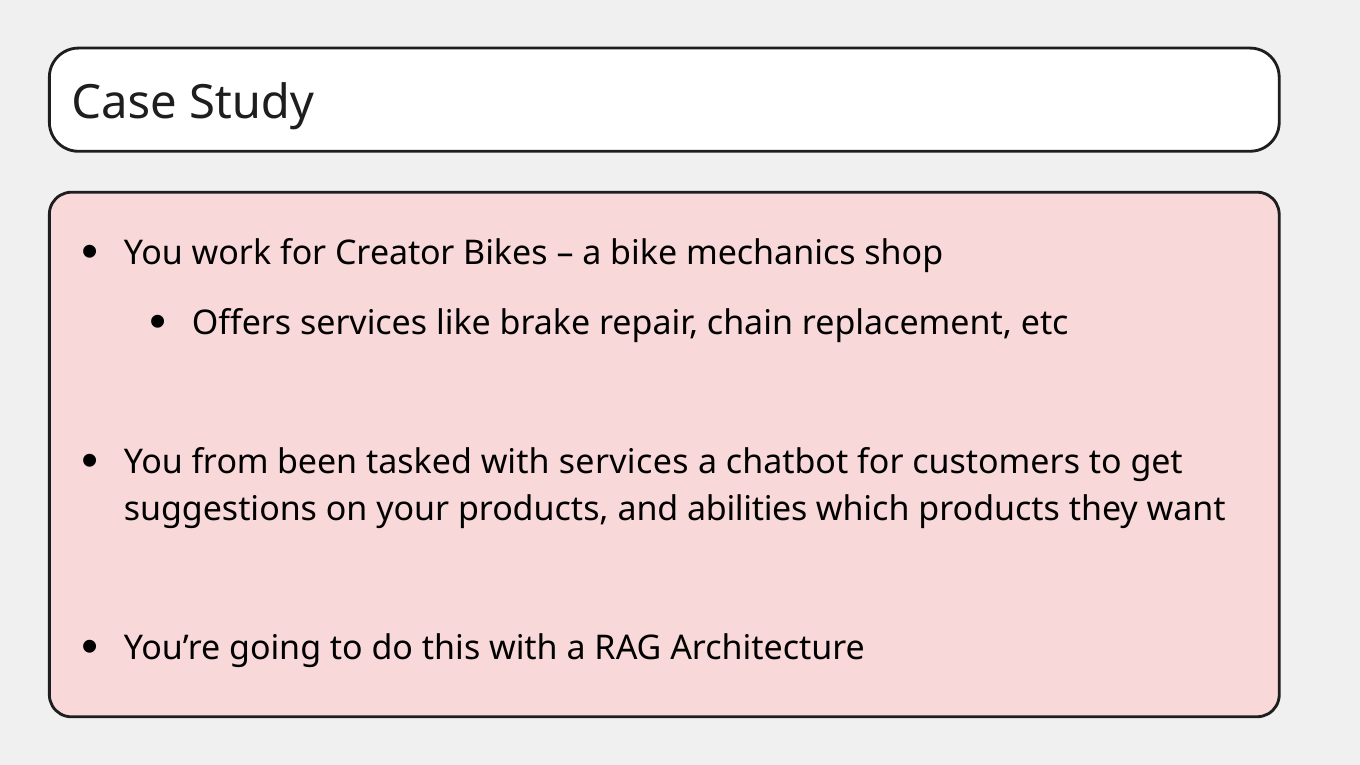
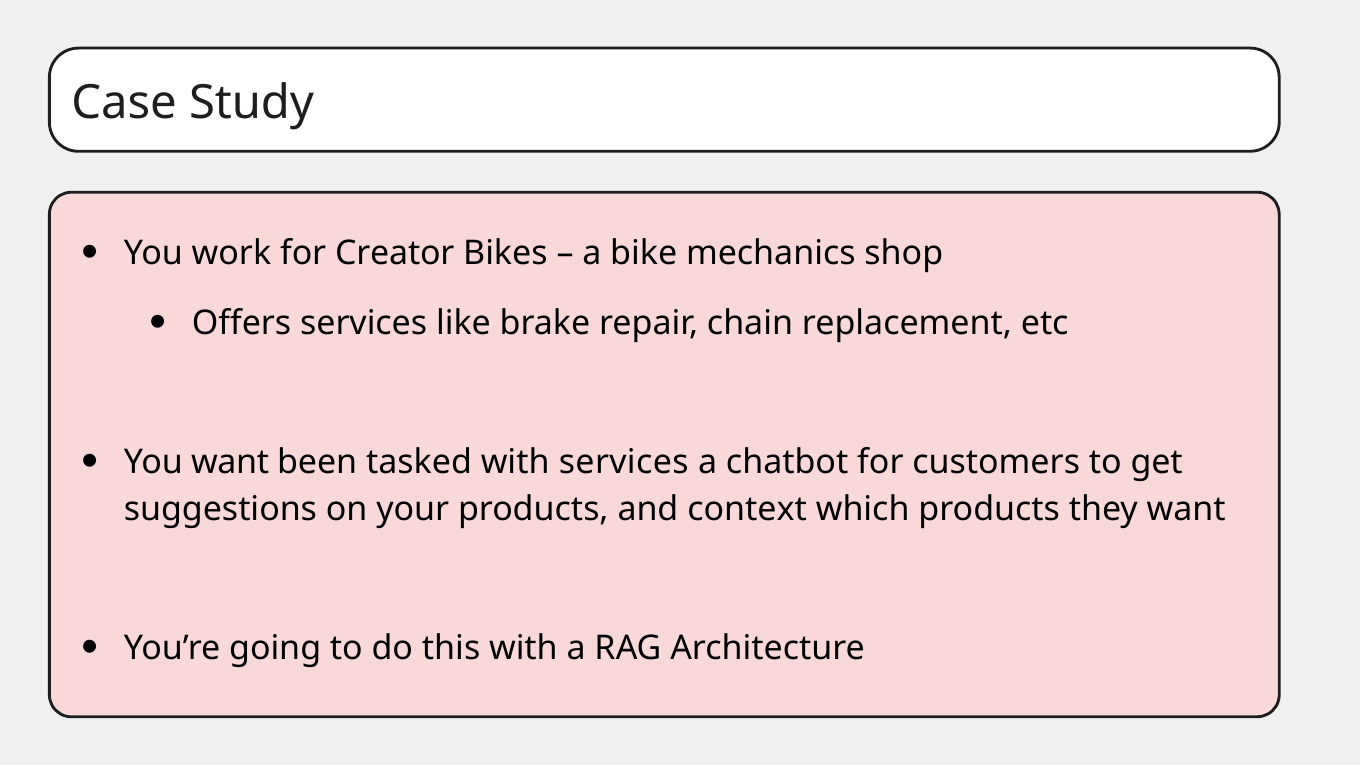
You from: from -> want (230, 462)
abilities: abilities -> context (747, 509)
